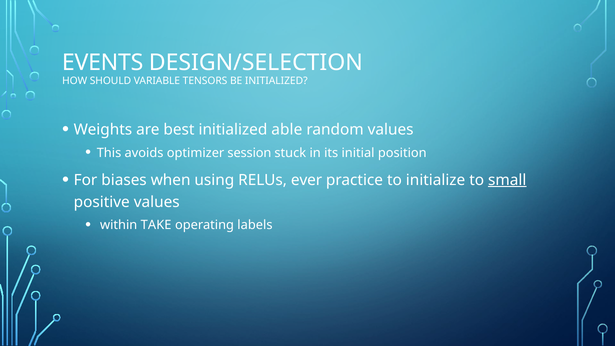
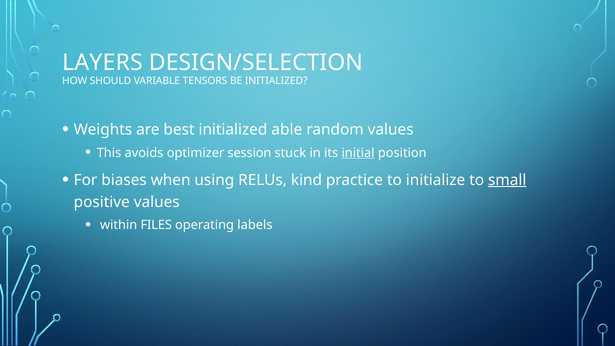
EVENTS: EVENTS -> LAYERS (102, 63)
initial underline: none -> present (358, 153)
ever: ever -> kind (307, 180)
TAKE: TAKE -> FILES (156, 225)
